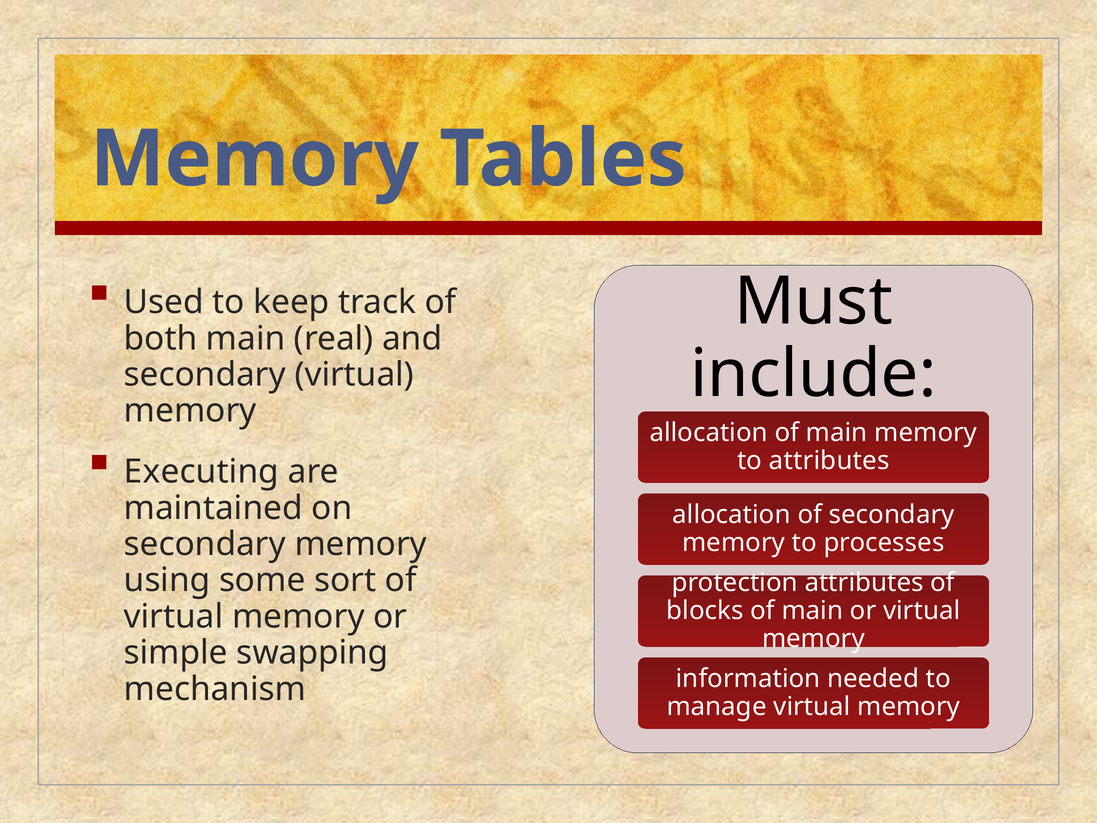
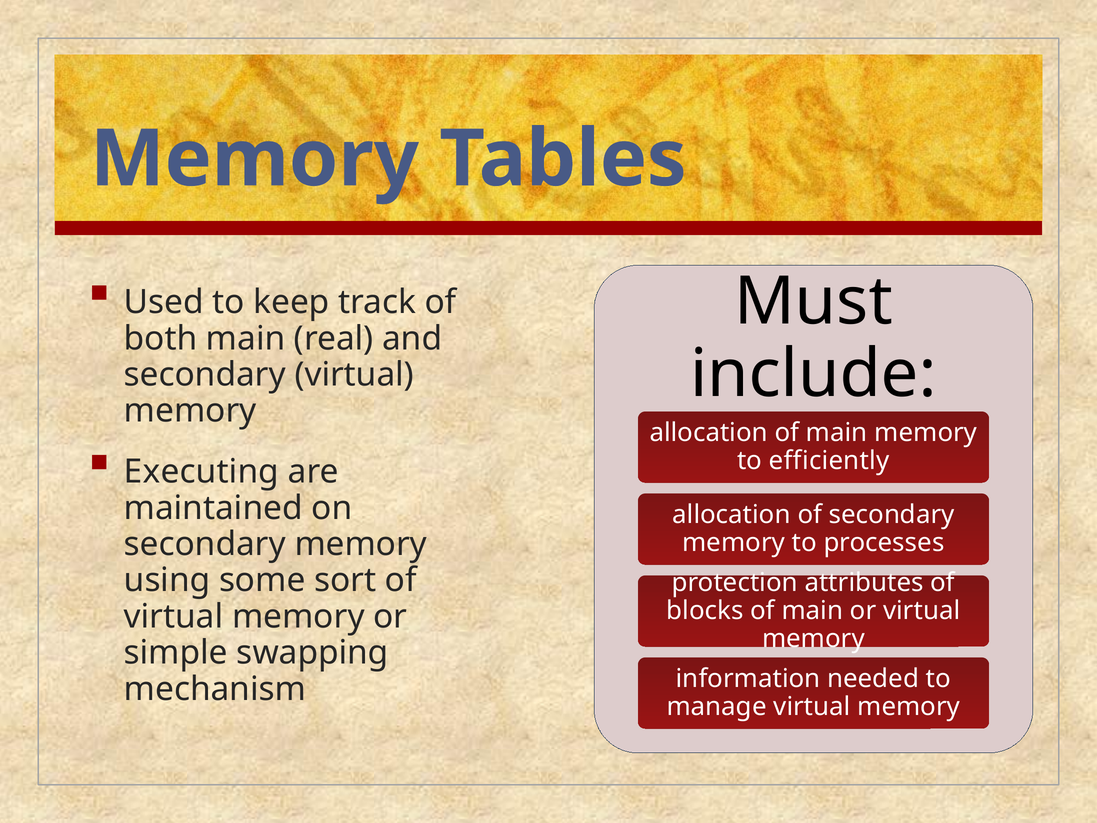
to attributes: attributes -> efficiently (829, 461)
